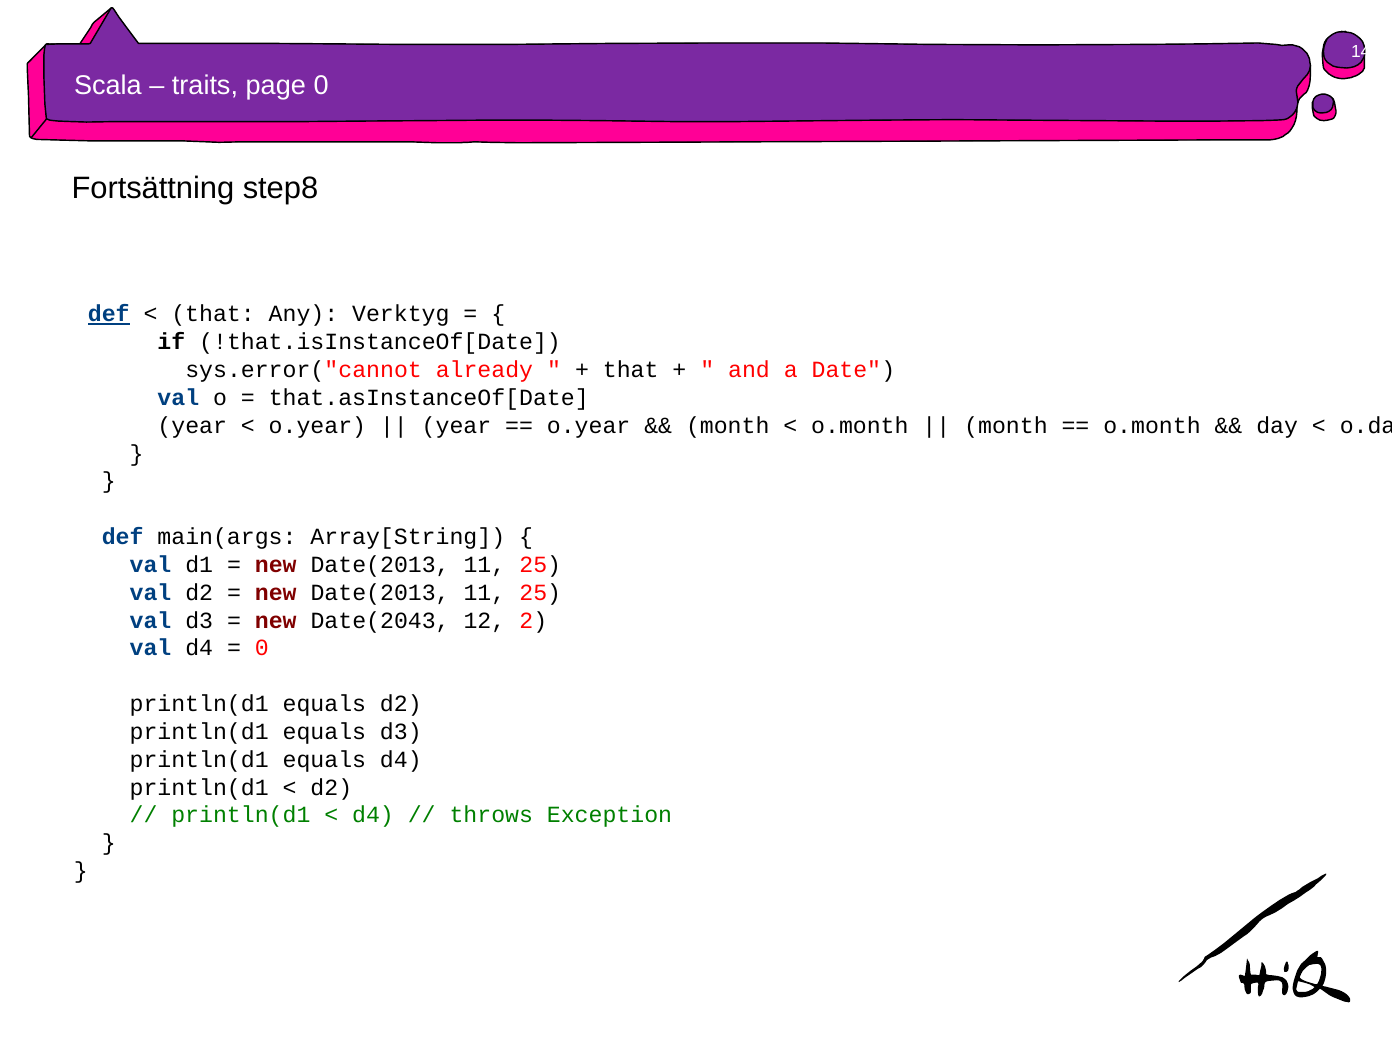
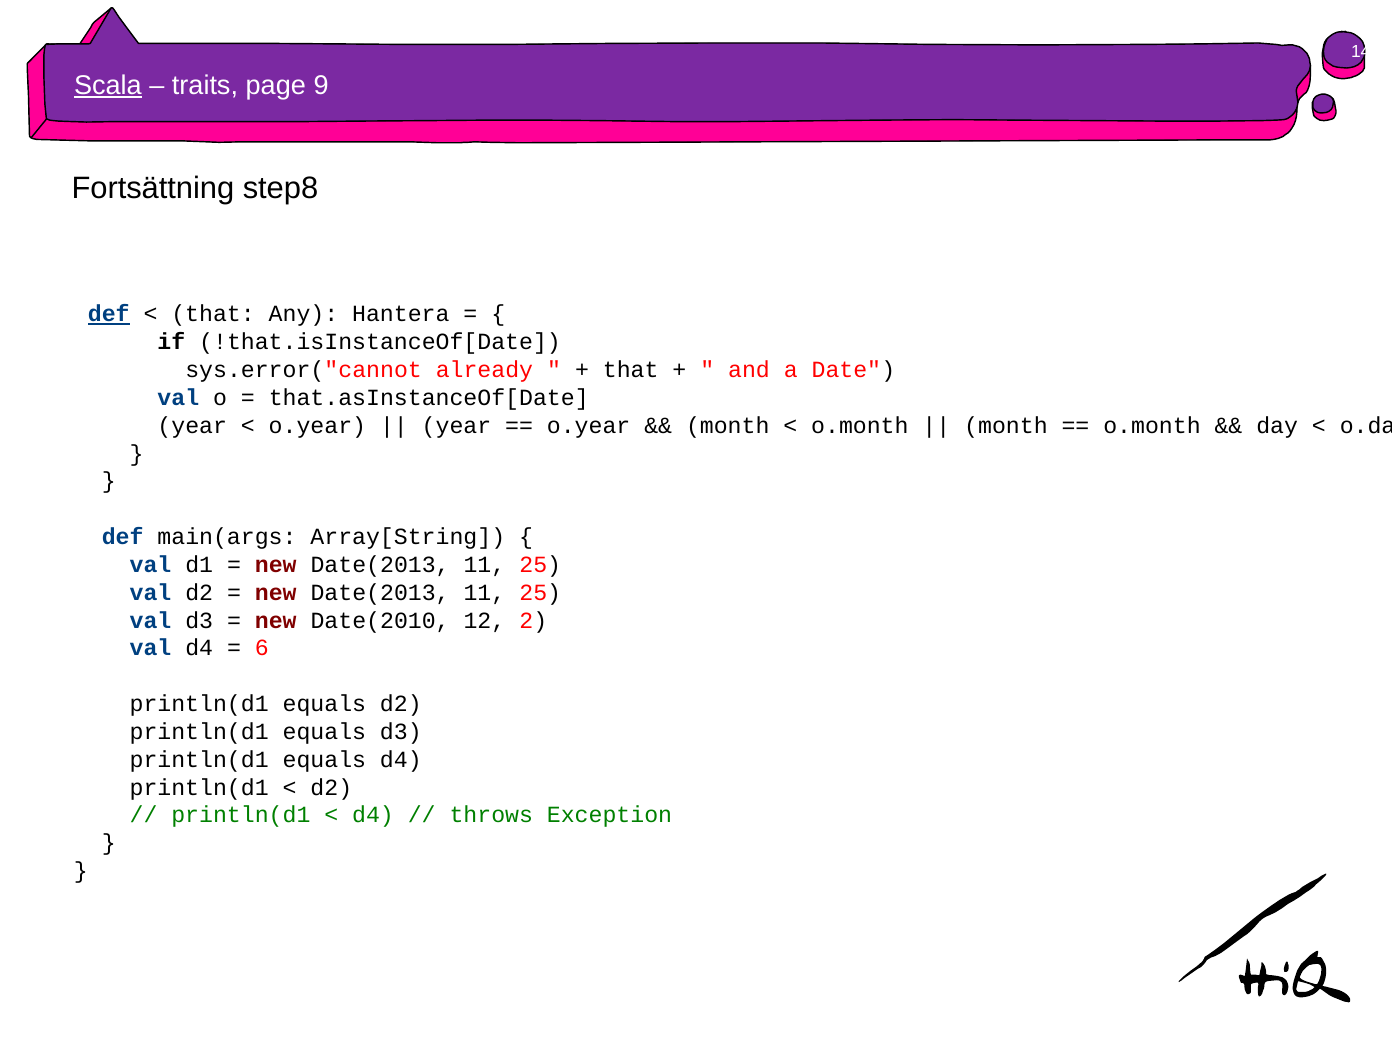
Scala underline: none -> present (108, 85)
page 0: 0 -> 9 (321, 85)
Verktyg: Verktyg -> Hantera (401, 314)
Date(2043: Date(2043 -> Date(2010 (380, 620)
0: 0 -> 6 (262, 648)
